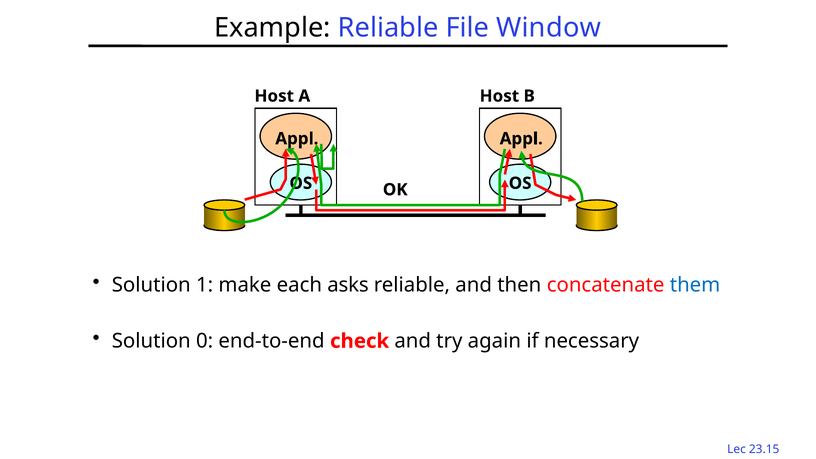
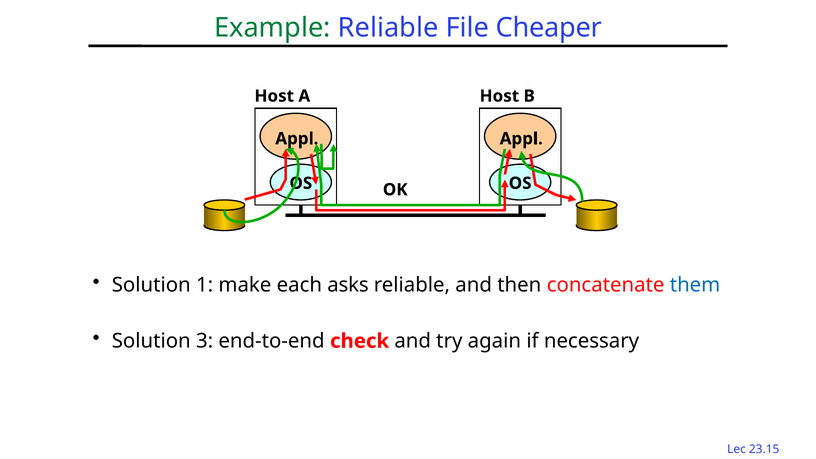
Example colour: black -> green (272, 28)
Window: Window -> Cheaper (549, 28)
0: 0 -> 3 (205, 341)
